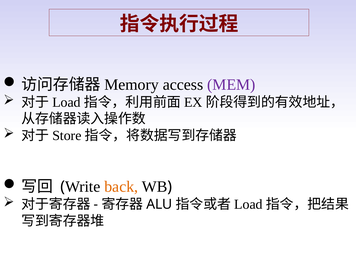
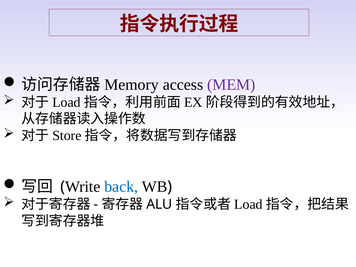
back colour: orange -> blue (121, 187)
